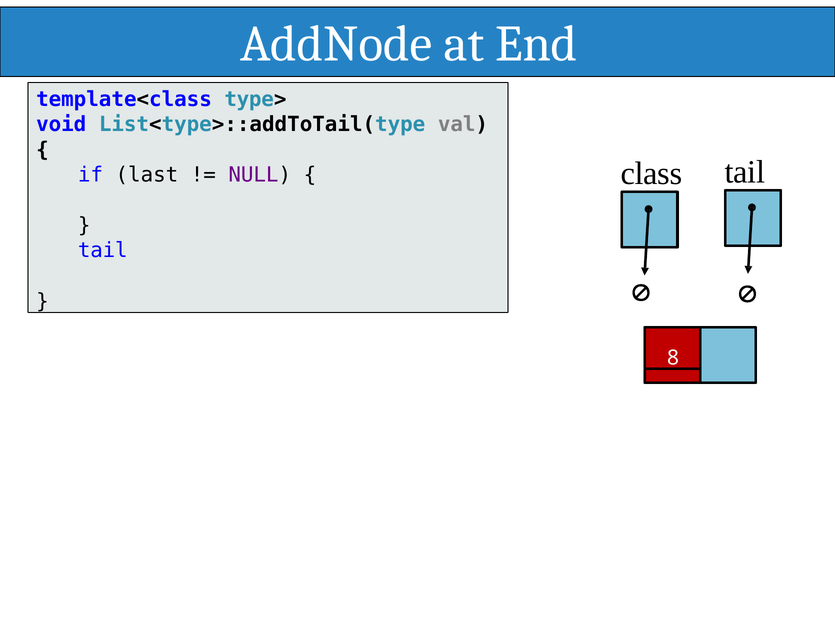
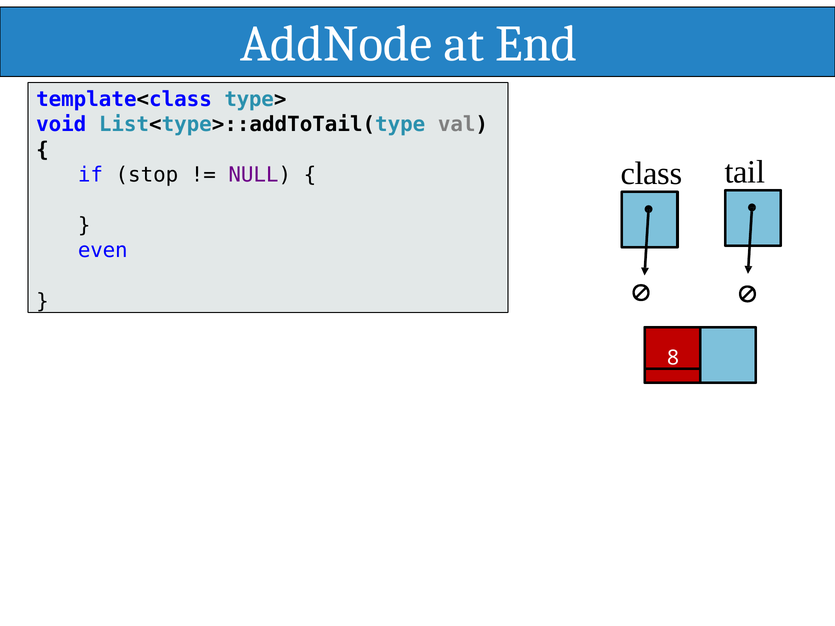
last: last -> stop (147, 175)
tail: tail -> even (103, 251)
